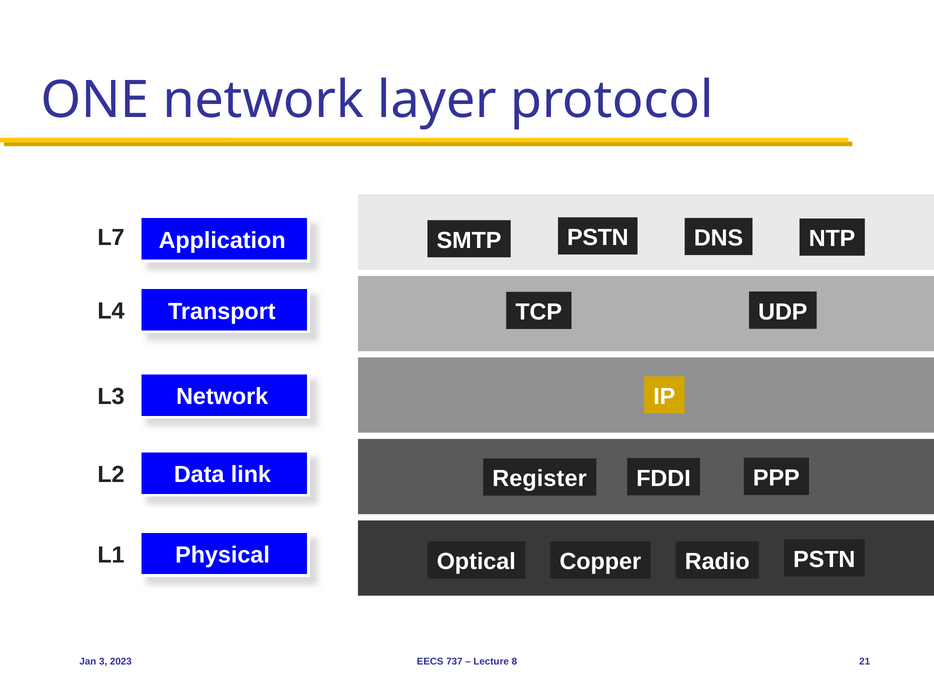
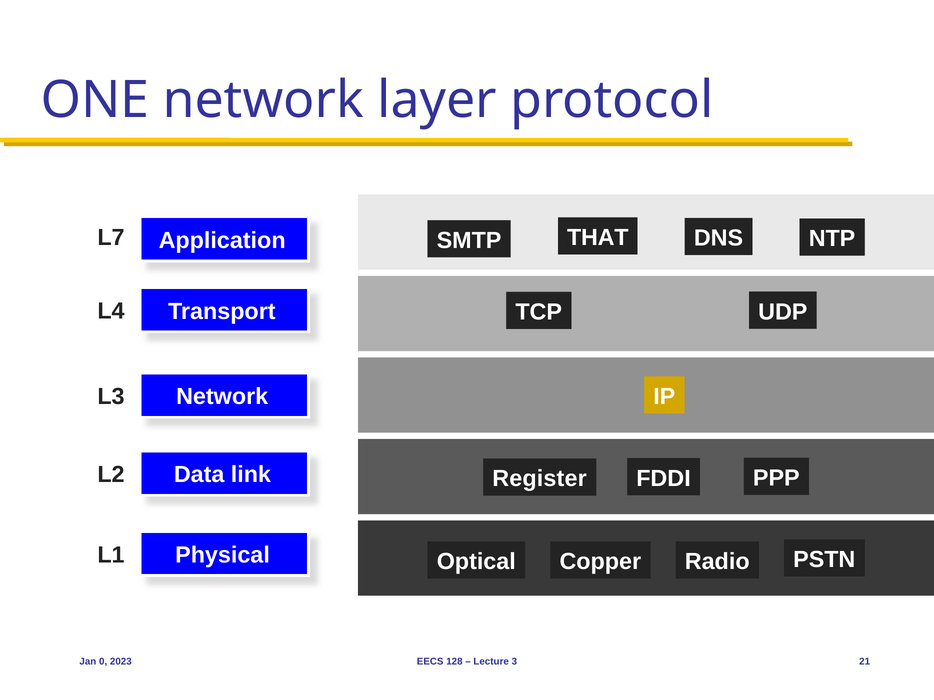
SMTP PSTN: PSTN -> THAT (598, 238)
3: 3 -> 0 (103, 662)
737: 737 -> 128 (454, 662)
8: 8 -> 3 (514, 662)
